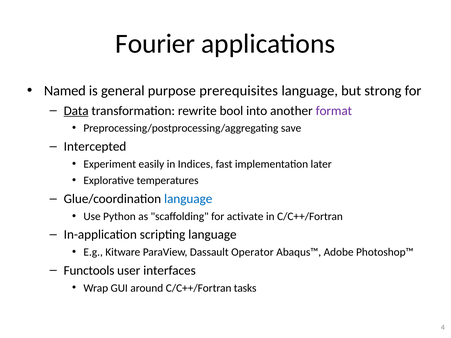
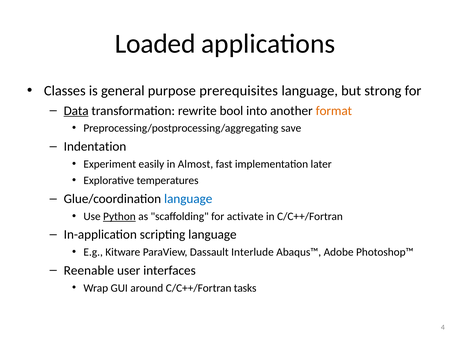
Fourier: Fourier -> Loaded (155, 44)
Named: Named -> Classes (65, 91)
format colour: purple -> orange (334, 111)
Intercepted: Intercepted -> Indentation (95, 147)
Indices: Indices -> Almost (195, 164)
Python underline: none -> present (119, 217)
Operator: Operator -> Interlude (252, 252)
Functools: Functools -> Reenable (89, 271)
